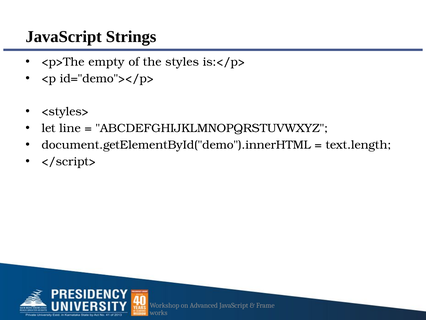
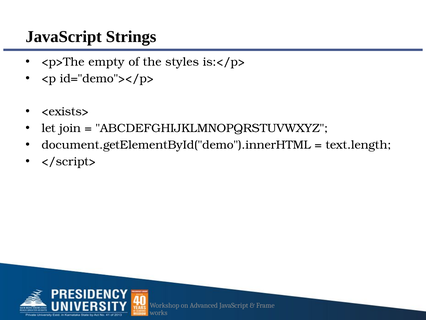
<styles>: <styles> -> <exists> (65, 112)
line: line -> join (70, 128)
